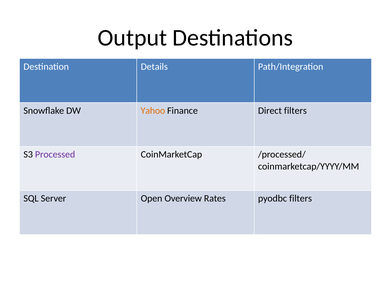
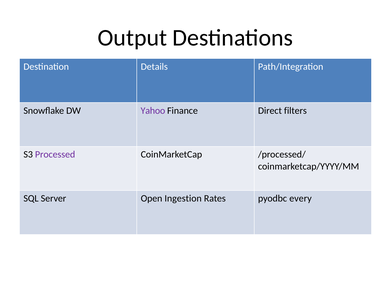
Yahoo colour: orange -> purple (153, 111)
Overview: Overview -> Ingestion (183, 199)
pyodbc filters: filters -> every (301, 199)
